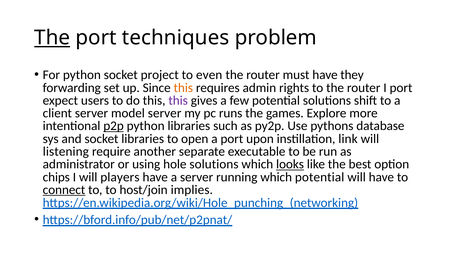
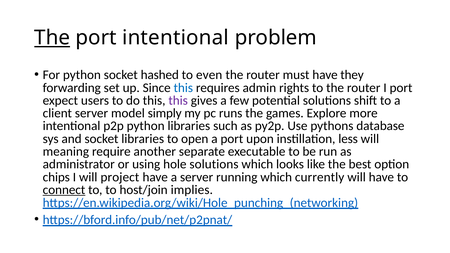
port techniques: techniques -> intentional (176, 38)
project: project -> hashed (160, 75)
this colour: orange -> blue (183, 88)
model server: server -> simply (165, 113)
p2p underline: present -> none (114, 126)
link: link -> less (348, 139)
listening: listening -> meaning (66, 152)
looks underline: present -> none (290, 164)
players: players -> project (120, 177)
which potential: potential -> currently (320, 177)
